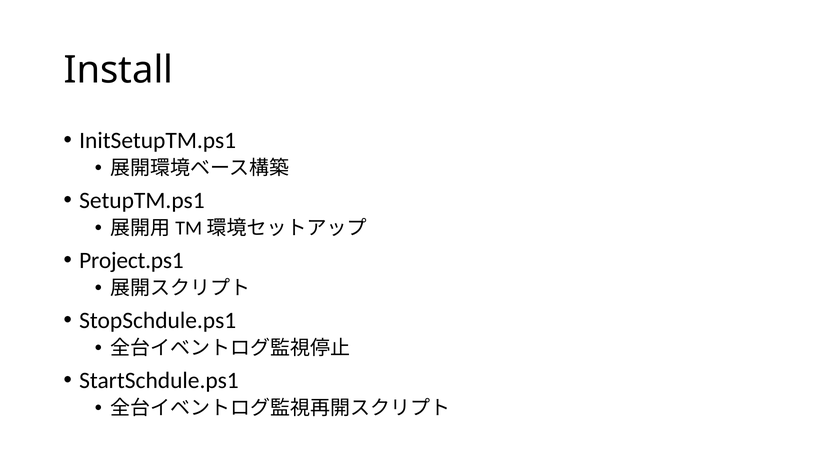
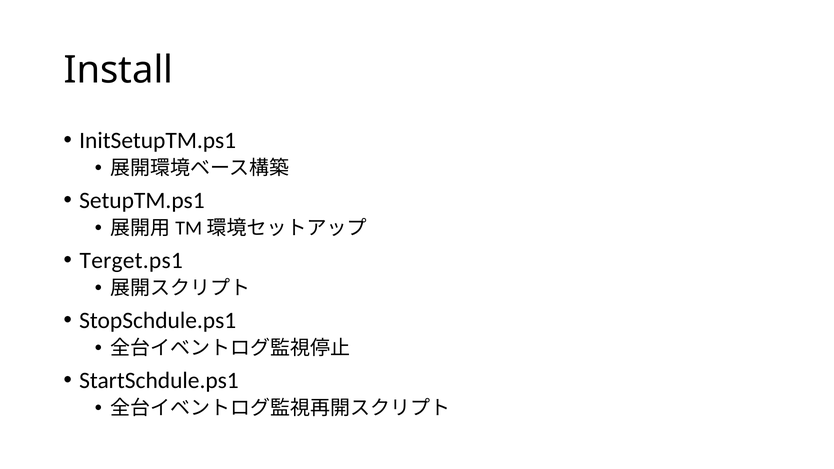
Project.ps1: Project.ps1 -> Terget.ps1 (131, 260)
